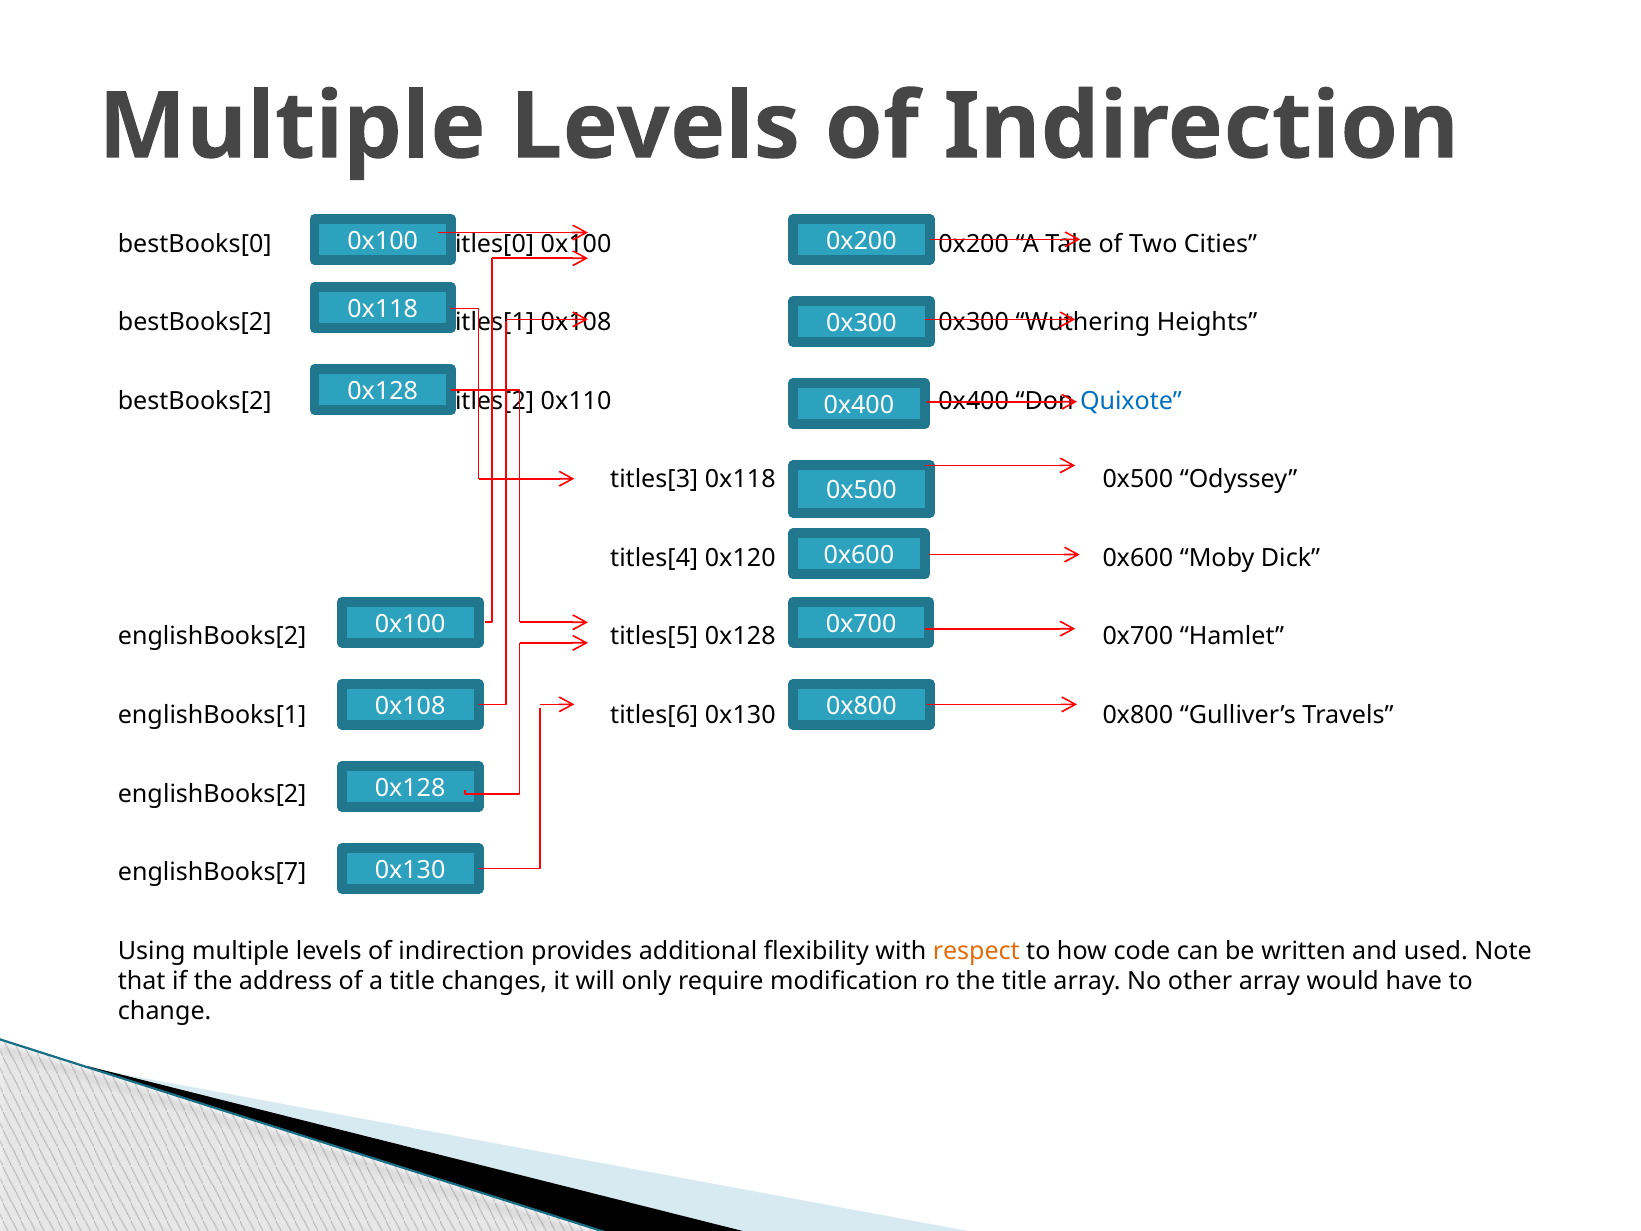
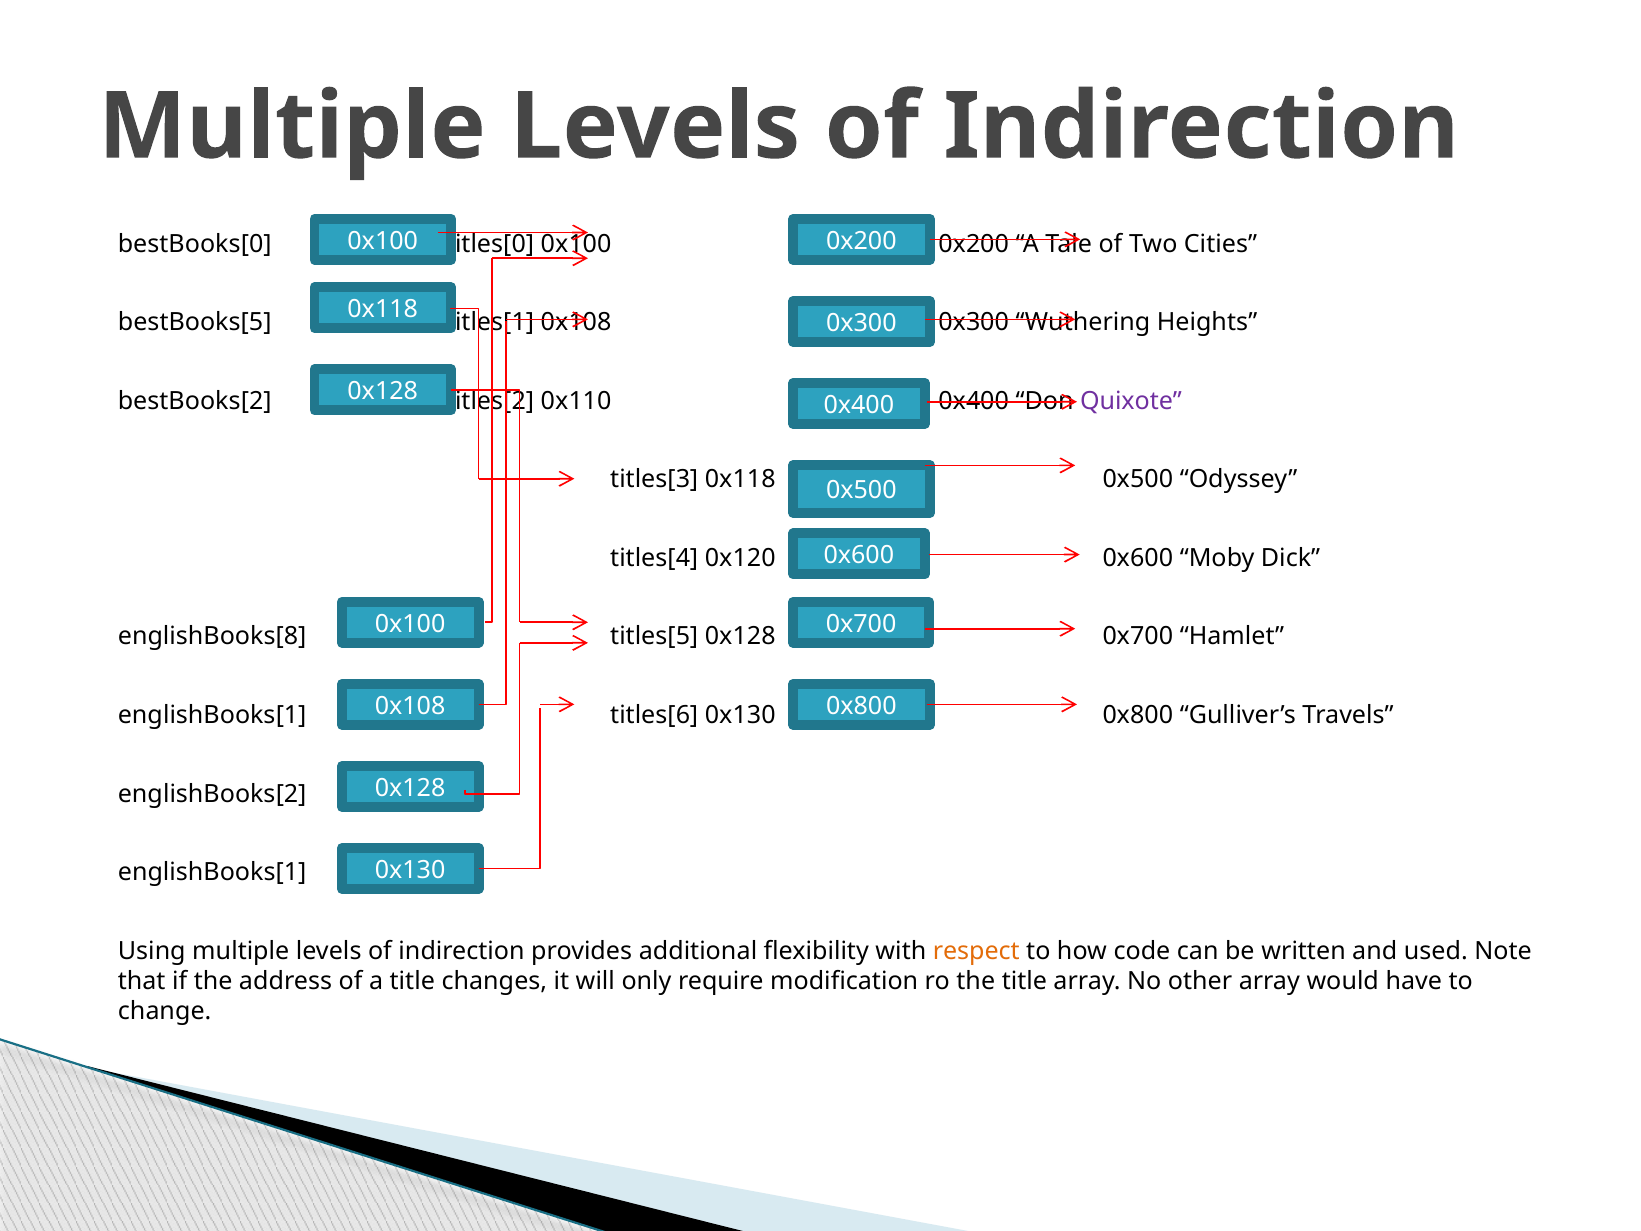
bestBooks[2: bestBooks[2 -> bestBooks[5 (195, 322)
Quixote colour: blue -> purple (1131, 401)
englishBooks[2: englishBooks[2 -> englishBooks[8 (212, 637)
englishBooks[7: englishBooks[7 -> englishBooks[1 (212, 872)
